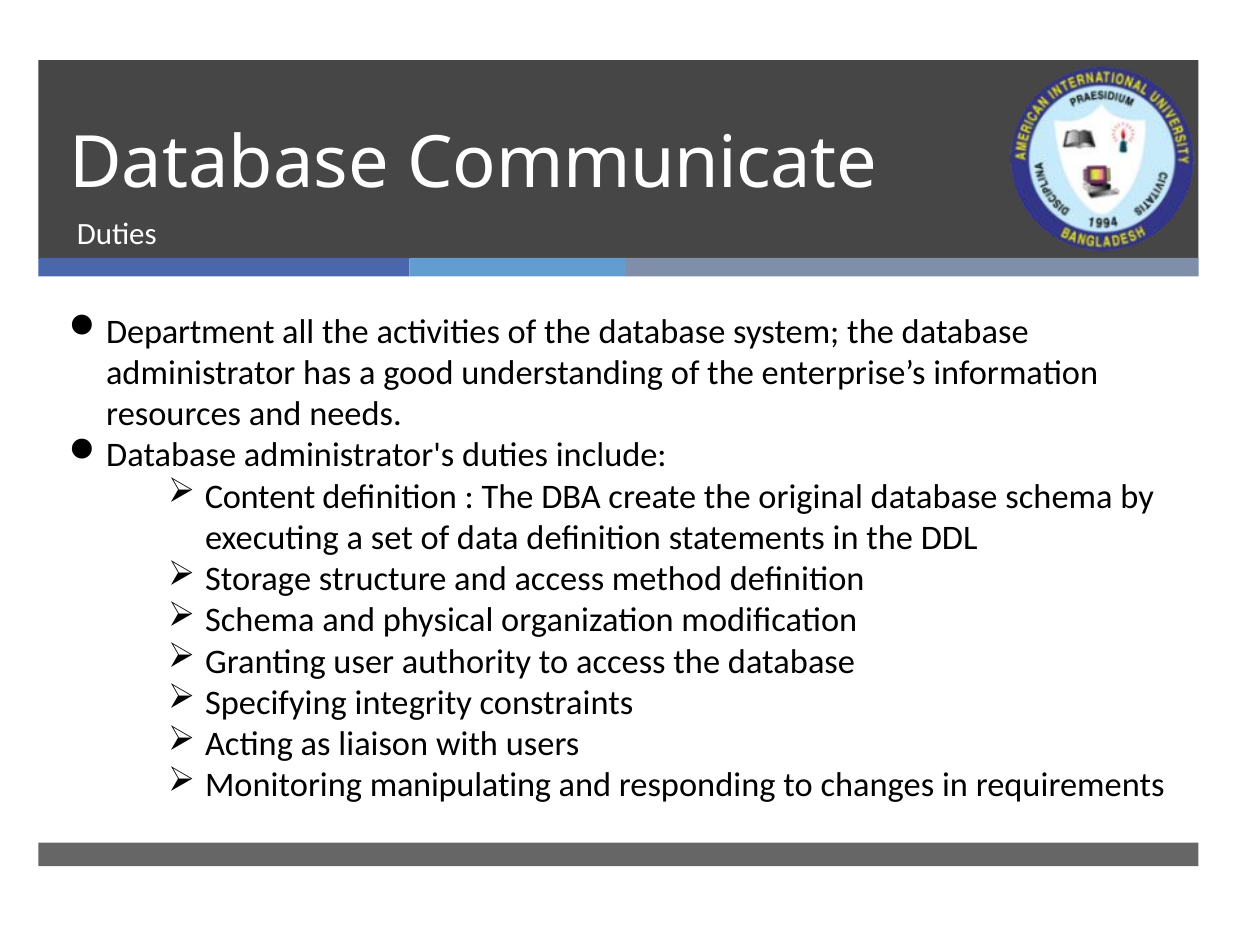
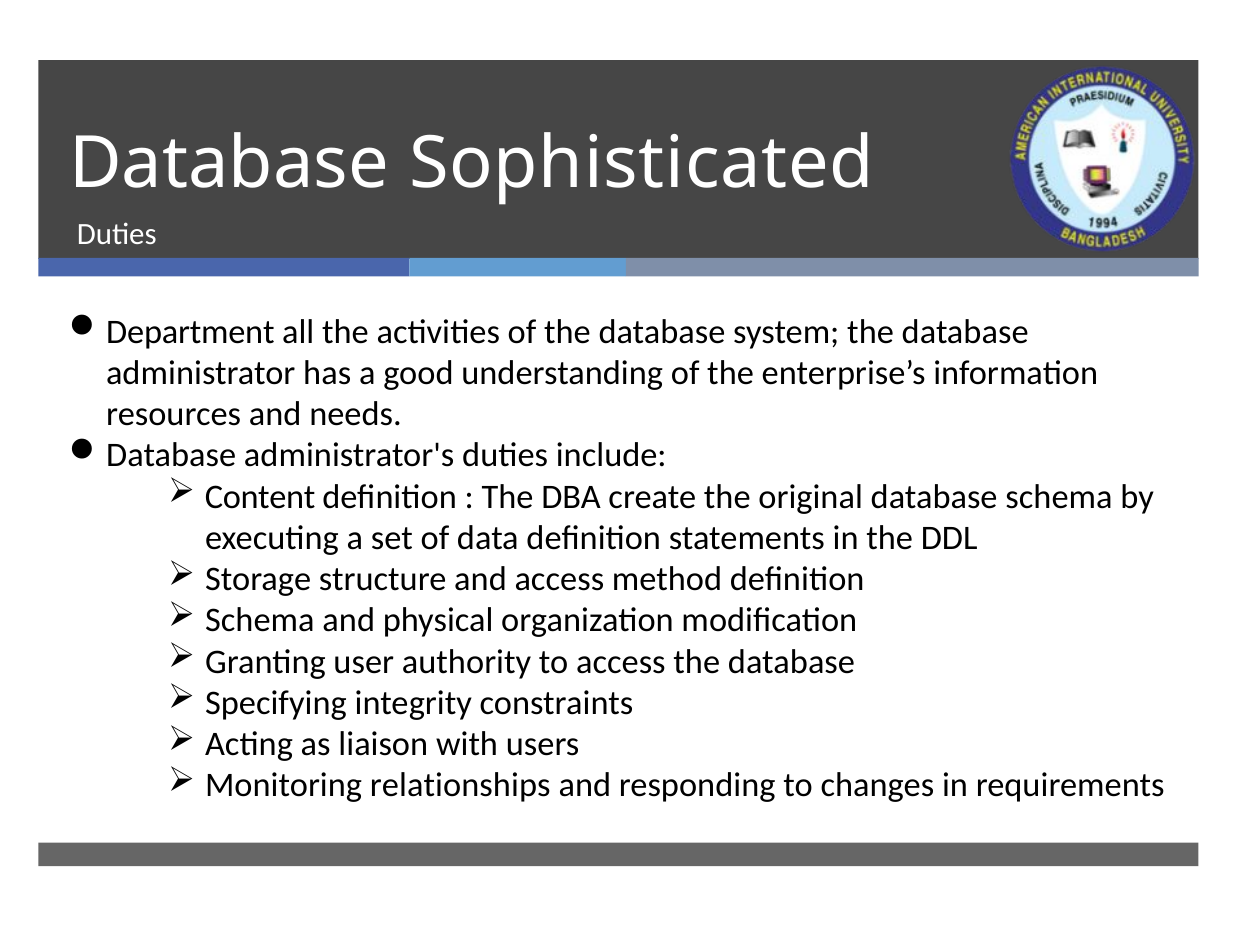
Communicate: Communicate -> Sophisticated (642, 163)
manipulating: manipulating -> relationships (460, 785)
